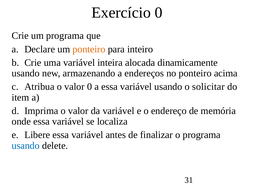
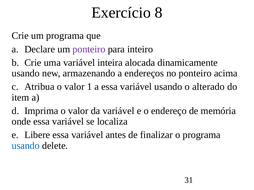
Exercício 0: 0 -> 8 (159, 13)
ponteiro colour: orange -> purple (89, 49)
valor 0: 0 -> 1 (90, 87)
solicitar: solicitar -> alterado (208, 87)
